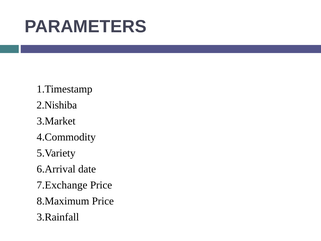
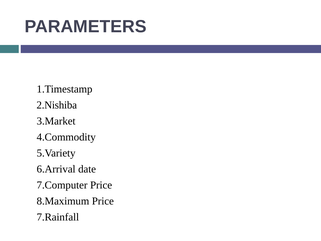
7.Exchange: 7.Exchange -> 7.Computer (62, 185)
3.Rainfall: 3.Rainfall -> 7.Rainfall (58, 217)
